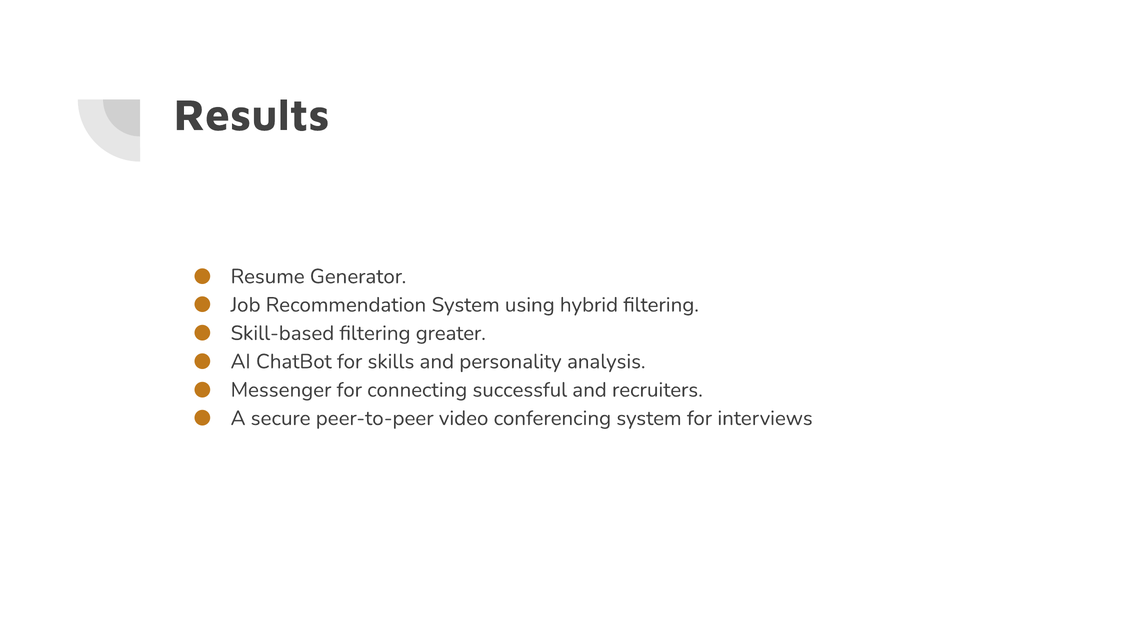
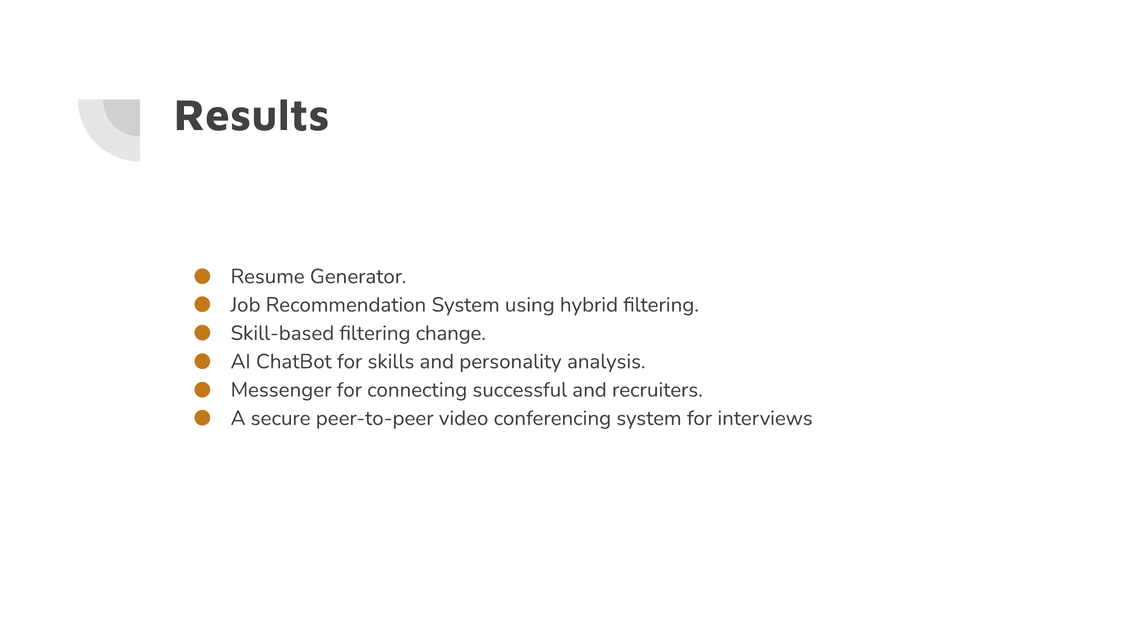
greater: greater -> change (451, 333)
